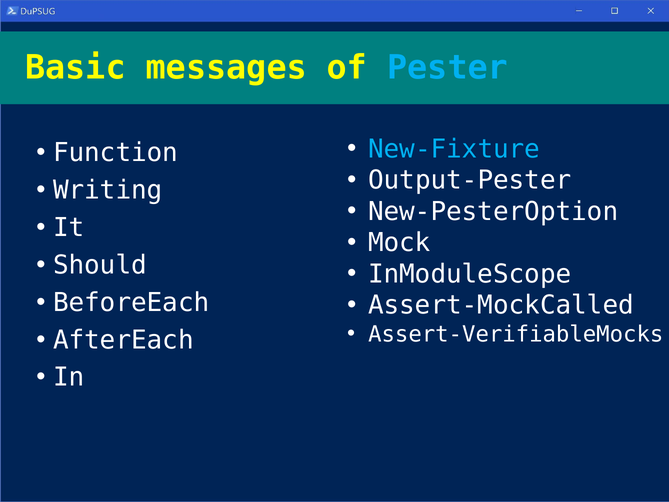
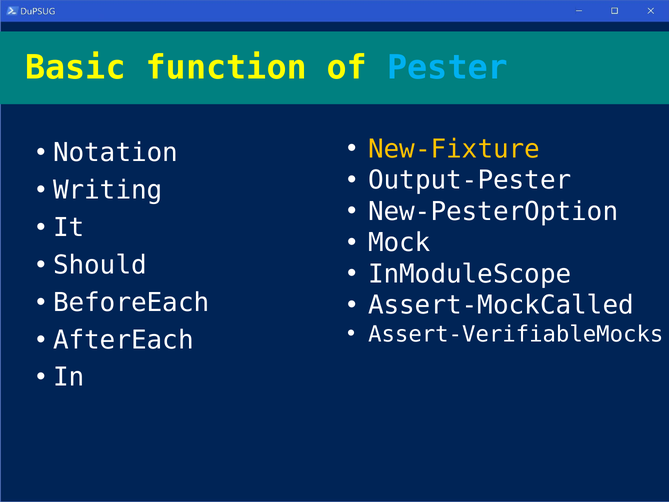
messages: messages -> function (226, 68)
New-Fixture colour: light blue -> yellow (454, 149)
Function: Function -> Notation (116, 153)
